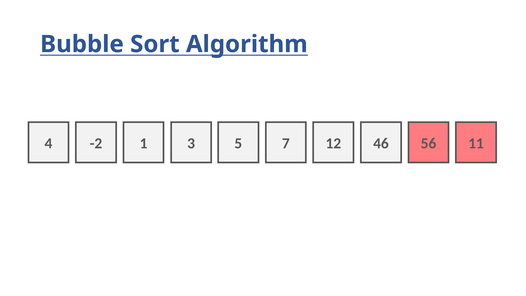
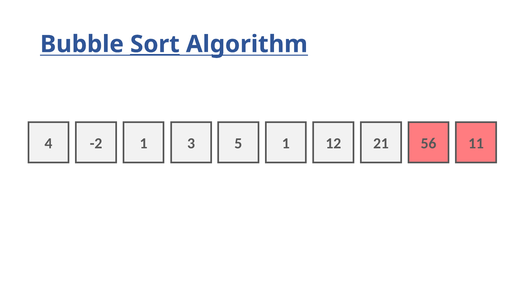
Sort underline: none -> present (155, 44)
5 7: 7 -> 1 (286, 143)
46: 46 -> 21 (381, 143)
